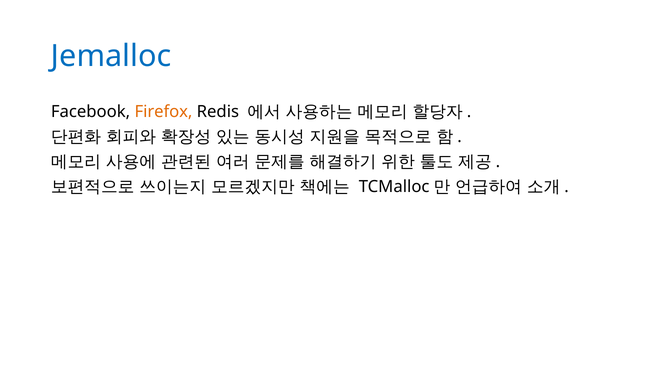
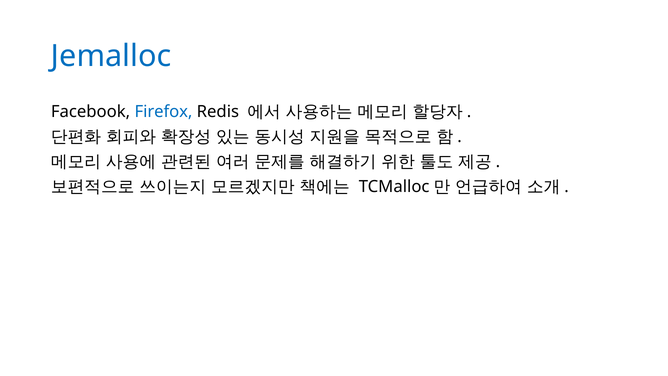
Firefox colour: orange -> blue (164, 111)
